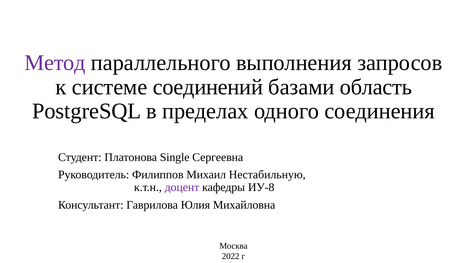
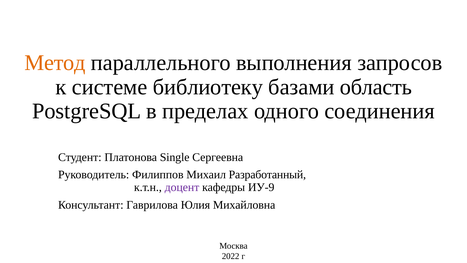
Метод colour: purple -> orange (55, 63)
соединений: соединений -> библиотеку (208, 87)
Нестабильную: Нестабильную -> Разработанный (267, 175)
ИУ-8: ИУ-8 -> ИУ-9 (261, 187)
